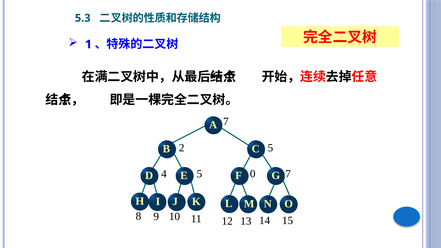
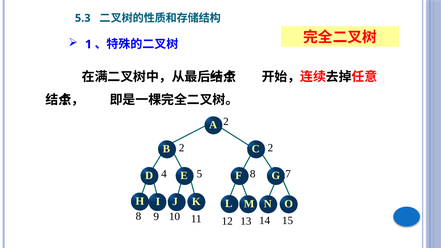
A 7: 7 -> 2 (226, 122)
2 5: 5 -> 2 (270, 148)
4 0: 0 -> 8 (253, 174)
